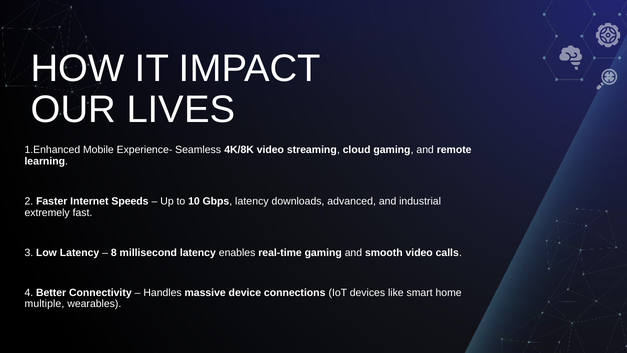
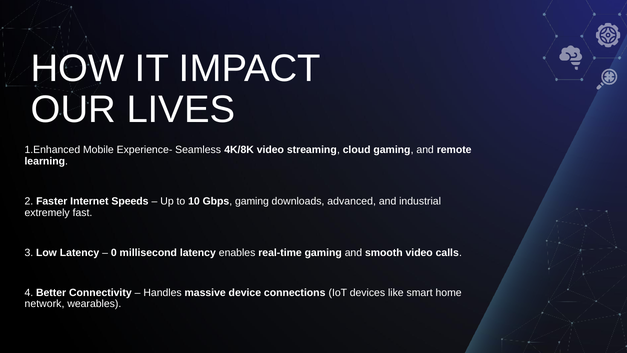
Gbps latency: latency -> gaming (252, 201)
8: 8 -> 0 (114, 252)
multiple: multiple -> network (44, 304)
